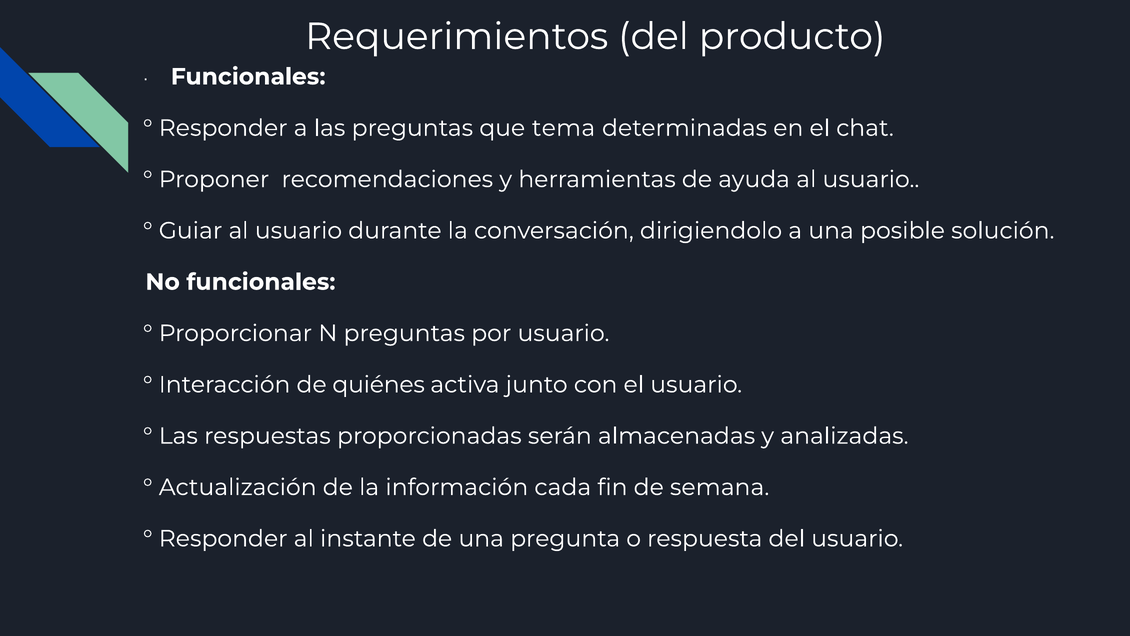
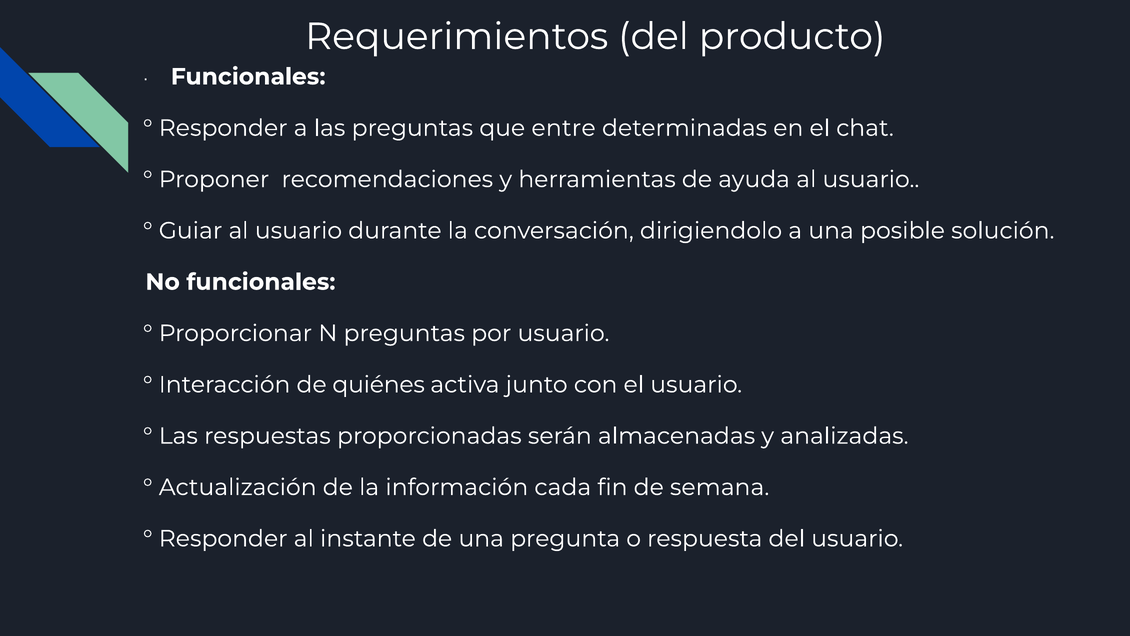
tema: tema -> entre (564, 128)
